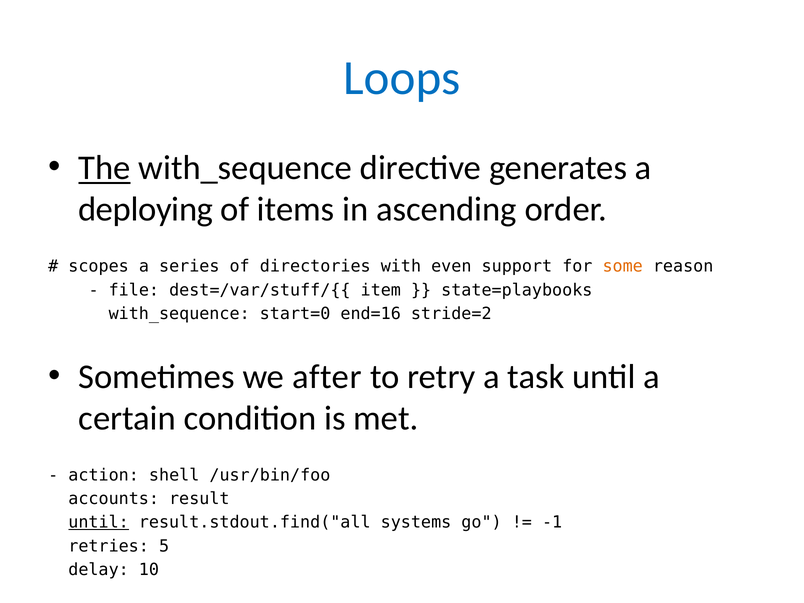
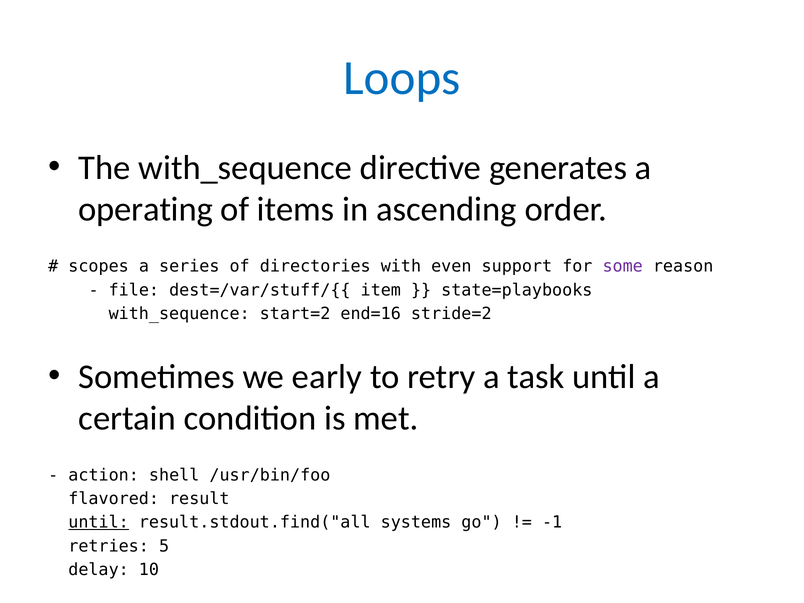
The underline: present -> none (105, 168)
deploying: deploying -> operating (146, 209)
some colour: orange -> purple (623, 266)
start=0: start=0 -> start=2 (295, 314)
after: after -> early (327, 377)
accounts: accounts -> flavored (114, 499)
